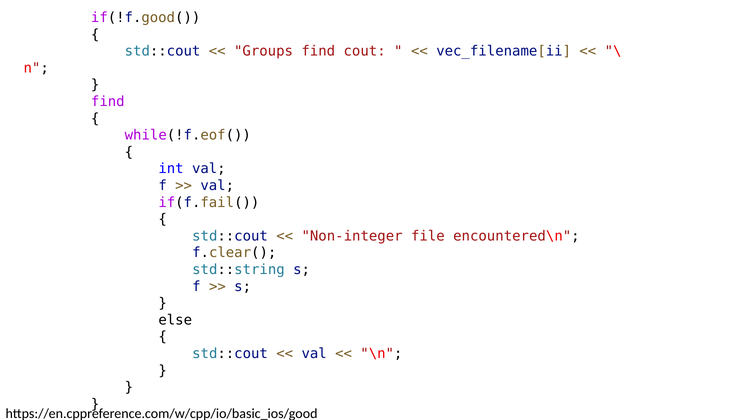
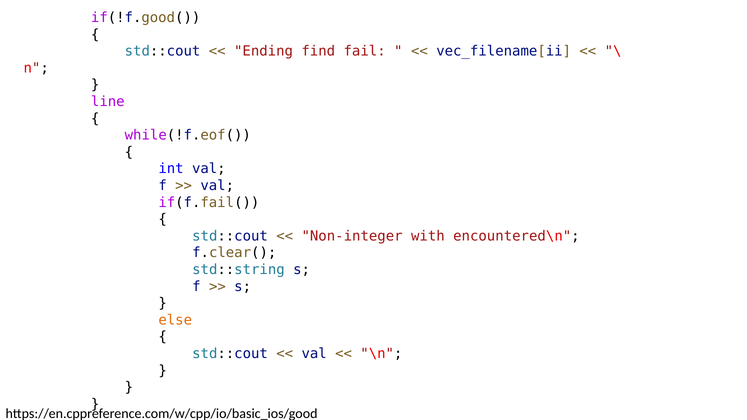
Groups: Groups -> Ending (264, 51)
cout: cout -> fail (365, 51)
find: find -> line (108, 102)
file: file -> with (428, 236)
else colour: black -> orange (175, 320)
